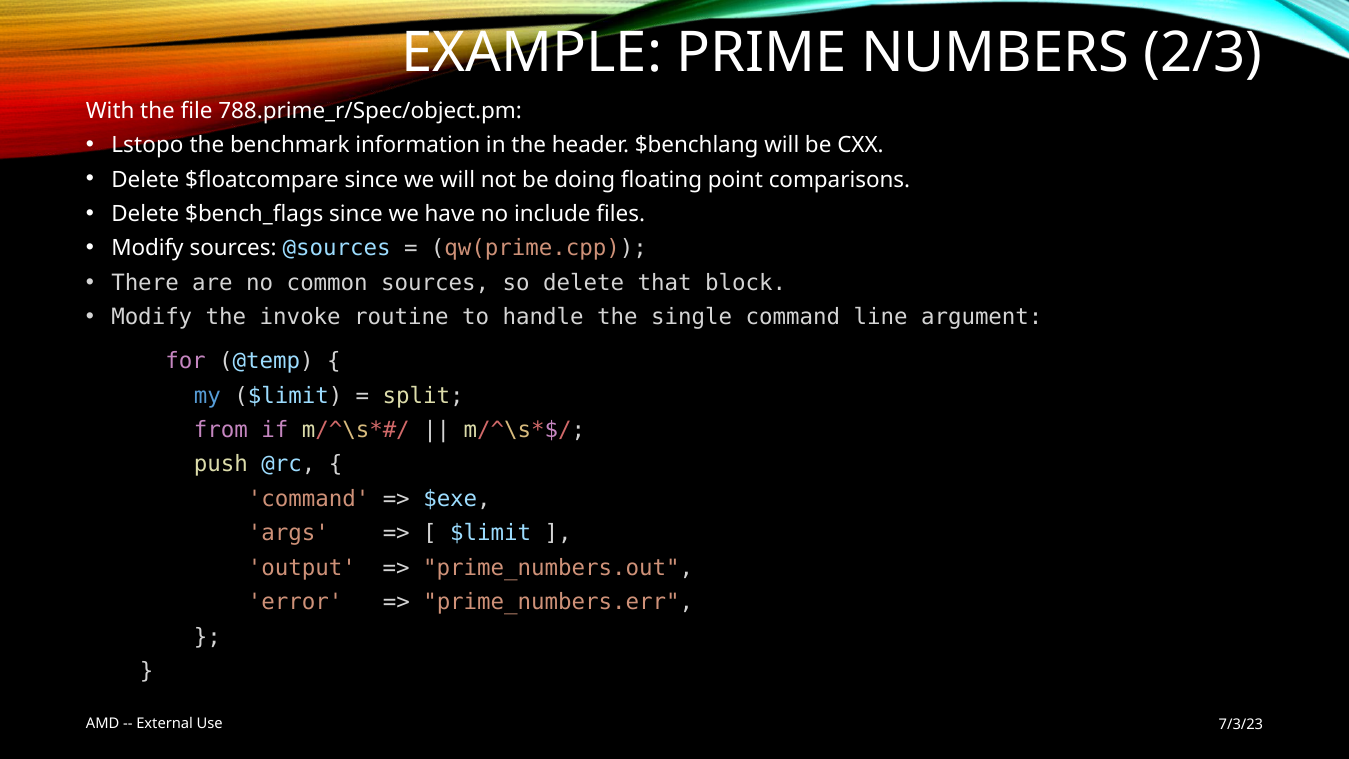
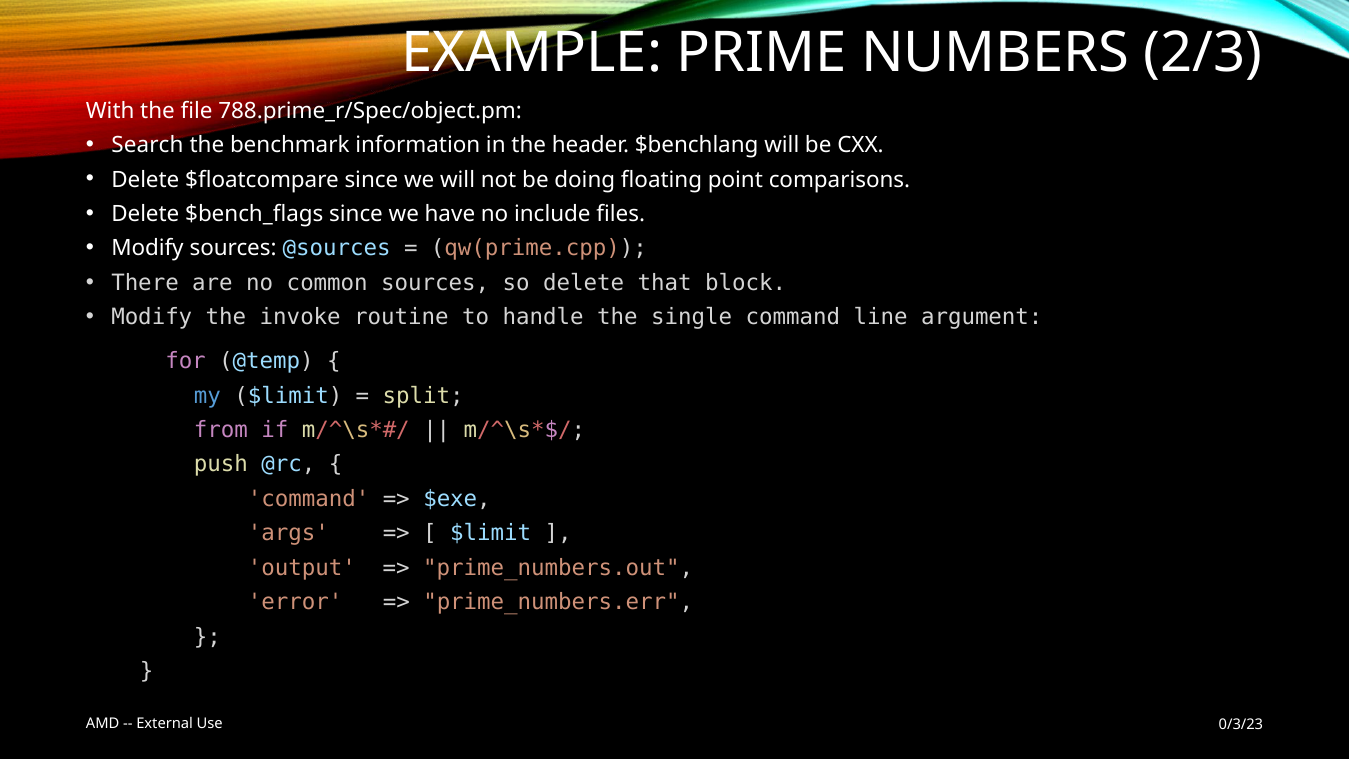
Lstopo: Lstopo -> Search (147, 145)
7/3/23: 7/3/23 -> 0/3/23 (1241, 725)
